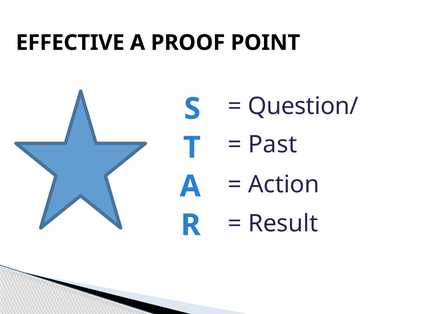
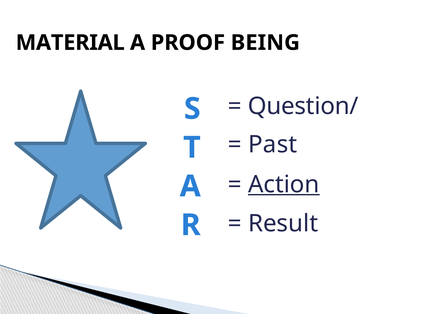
EFFECTIVE: EFFECTIVE -> MATERIAL (70, 43)
POINT: POINT -> BEING (265, 43)
Action underline: none -> present (284, 185)
